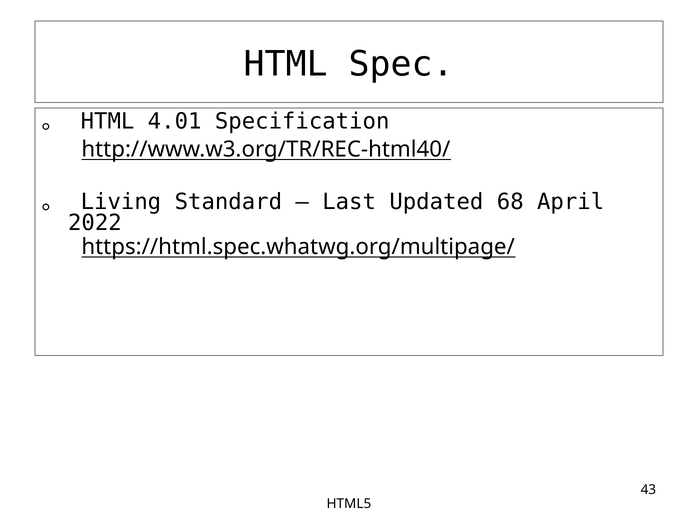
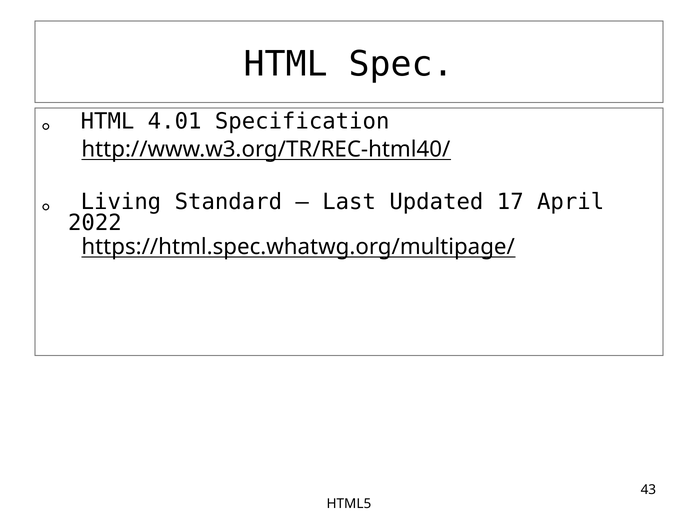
68: 68 -> 17 (510, 202)
